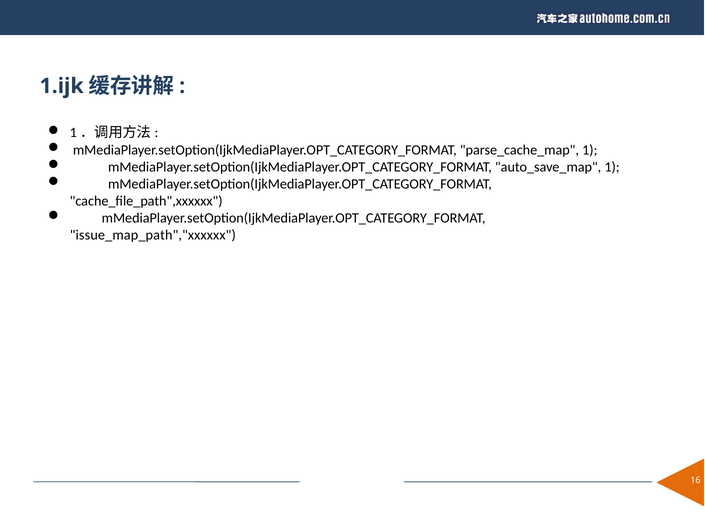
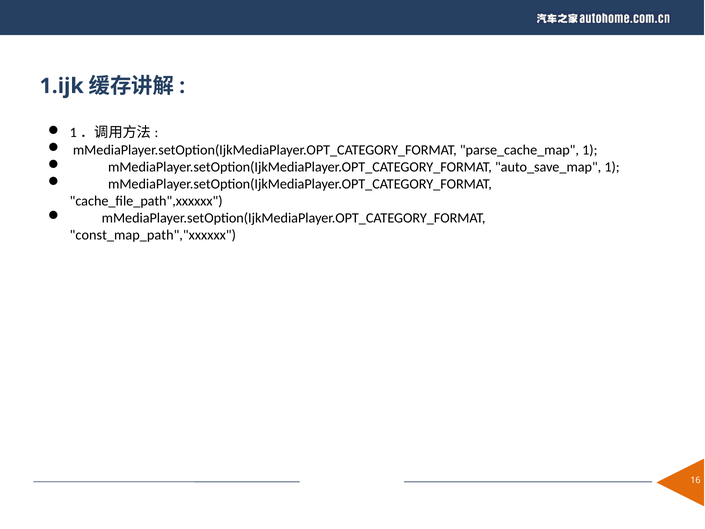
issue_map_path","xxxxxx: issue_map_path","xxxxxx -> const_map_path","xxxxxx (153, 235)
